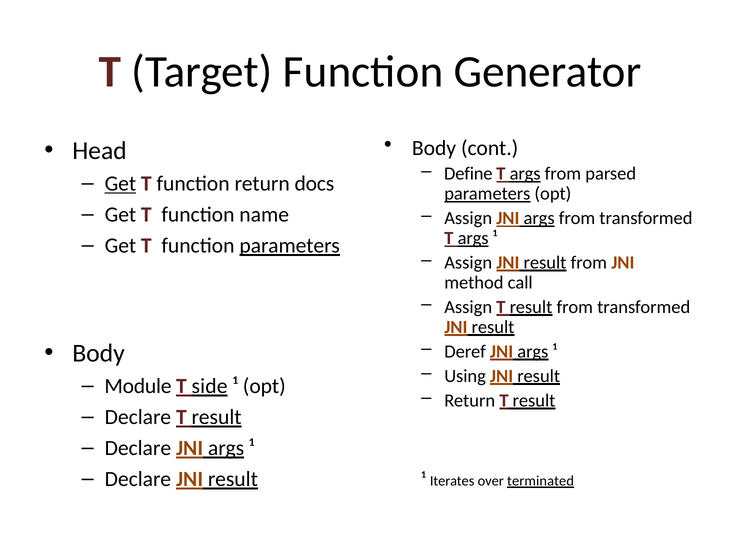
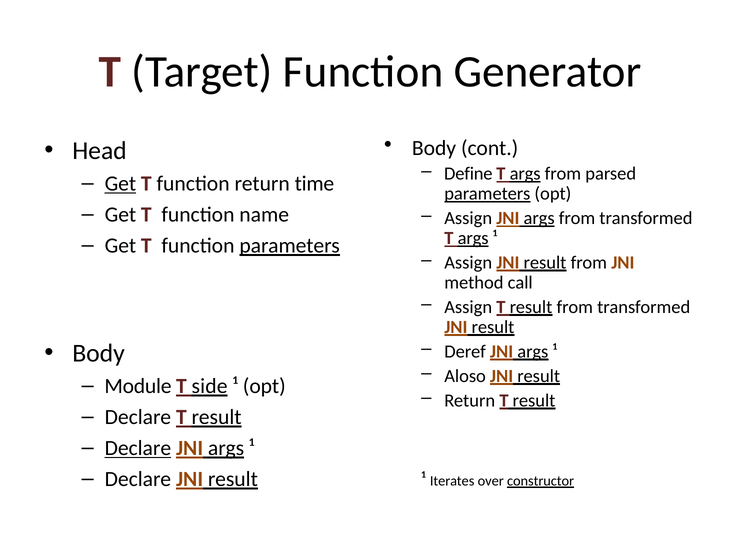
docs: docs -> time (314, 184)
Using: Using -> Aloso (465, 376)
Declare underline: none -> present (138, 448)
terminated: terminated -> constructor (541, 481)
